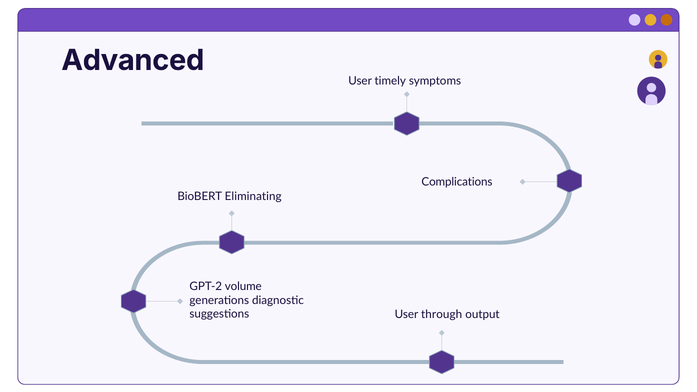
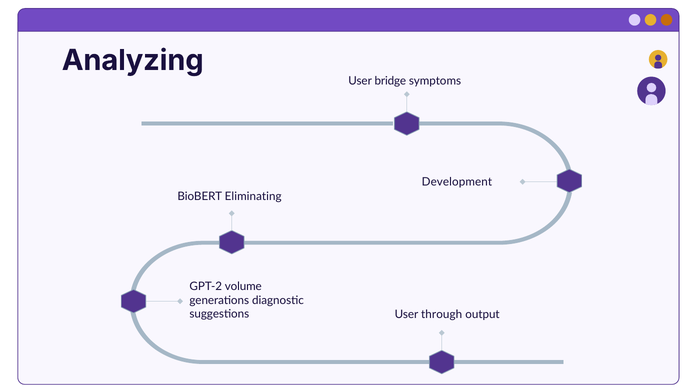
Advanced: Advanced -> Analyzing (133, 60)
timely: timely -> bridge (390, 81)
Complications: Complications -> Development (457, 182)
